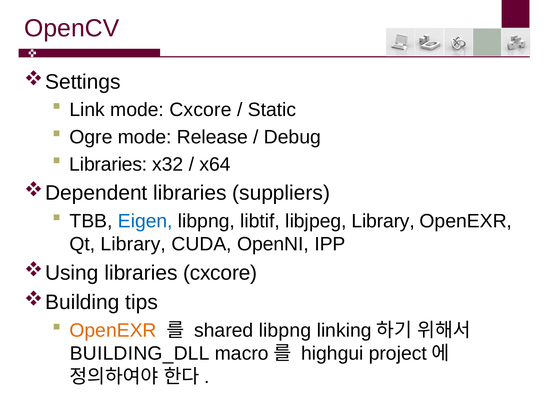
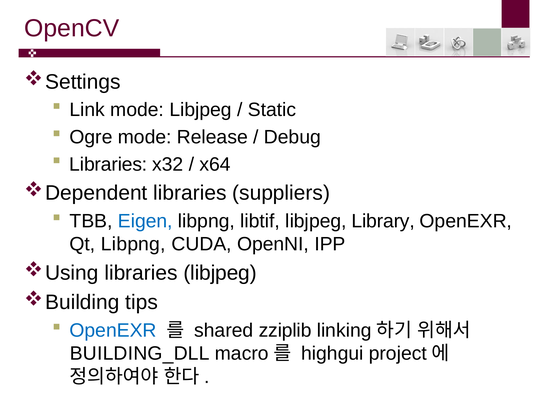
mode Cxcore: Cxcore -> Libjpeg (201, 110)
Qt Library: Library -> Libpng (133, 245)
libraries cxcore: cxcore -> libjpeg (220, 273)
OpenEXR colour: orange -> blue (113, 331)
shared libpng: libpng -> zziplib (285, 331)
